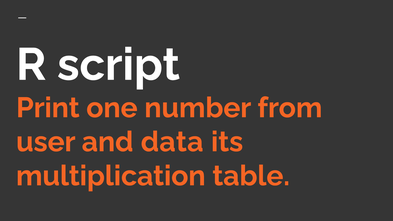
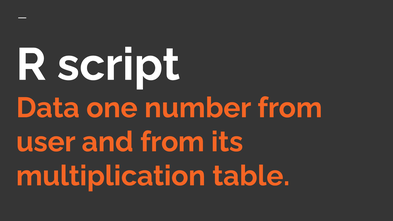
Print: Print -> Data (48, 108)
and data: data -> from (172, 142)
